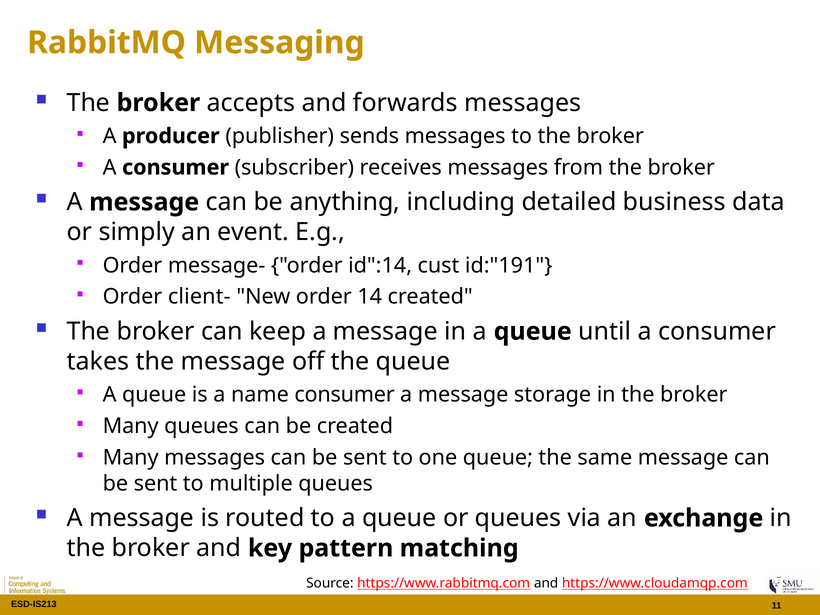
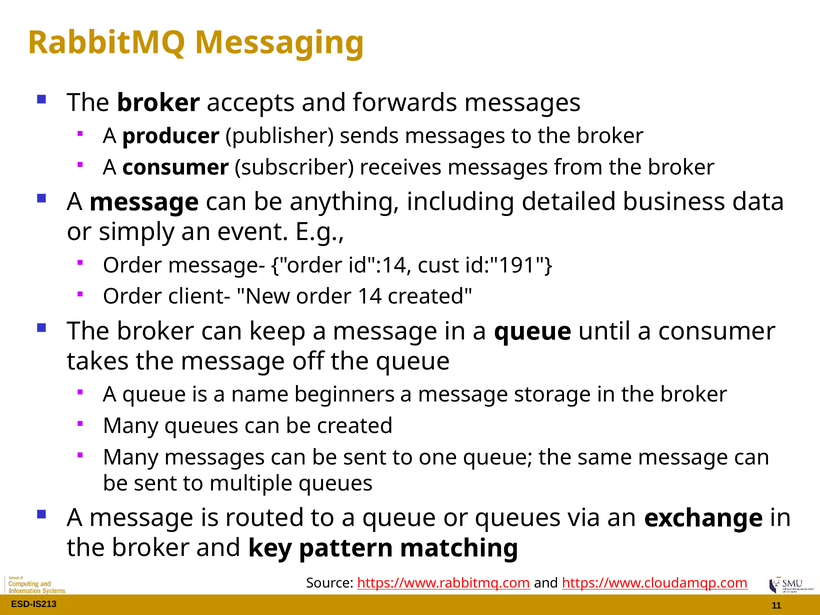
name consumer: consumer -> beginners (345, 395)
